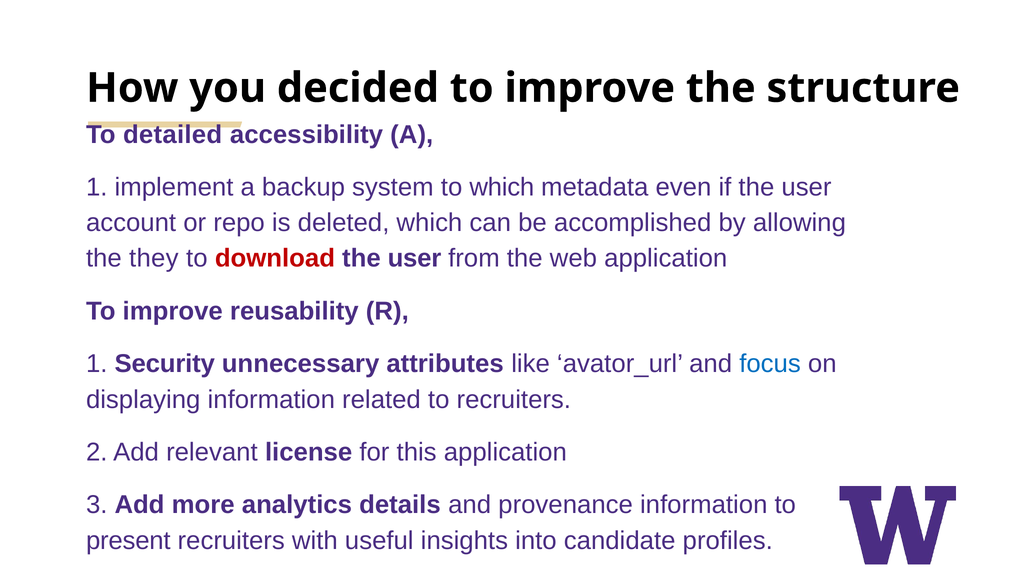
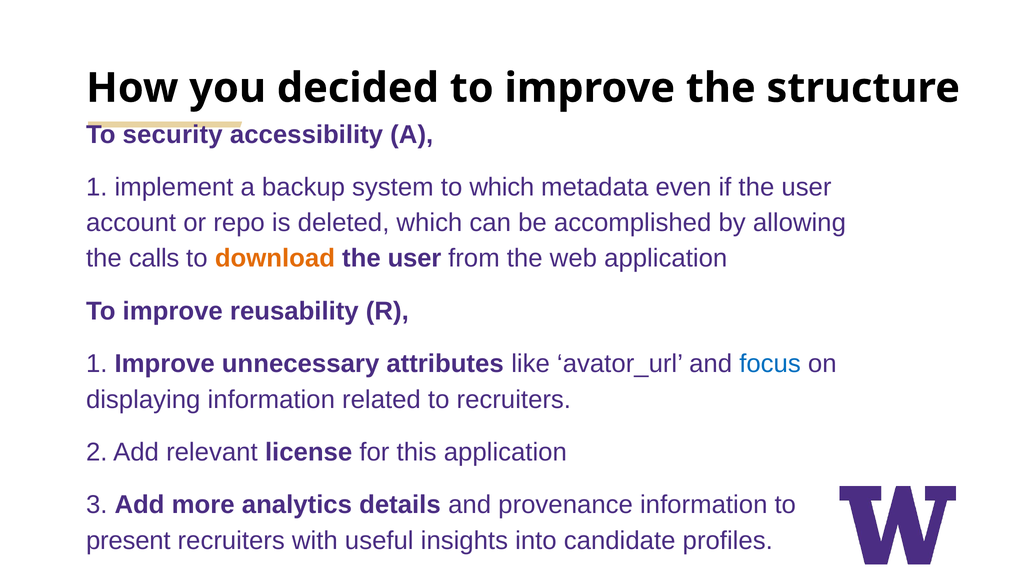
detailed: detailed -> security (173, 135)
they: they -> calls (154, 258)
download colour: red -> orange (275, 258)
1 Security: Security -> Improve (165, 364)
